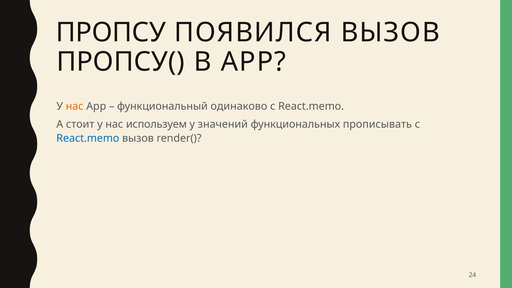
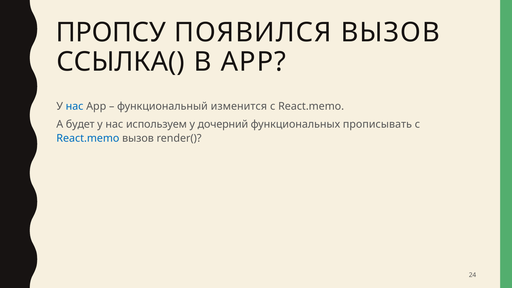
ПРОПСУ(: ПРОПСУ( -> ССЫЛКА( (120, 62)
нас colour: orange -> blue (75, 106)
одинаково: одинаково -> изменится (239, 106)
стоит: стоит -> будет (80, 124)
значений: значений -> дочерний (223, 124)
